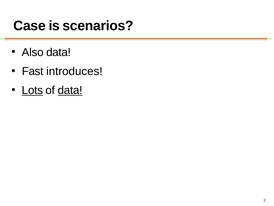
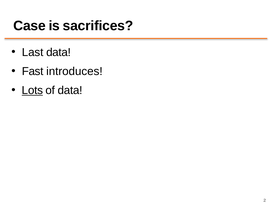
scenarios: scenarios -> sacrifices (98, 26)
Also: Also -> Last (33, 52)
data underline: present -> none (70, 90)
